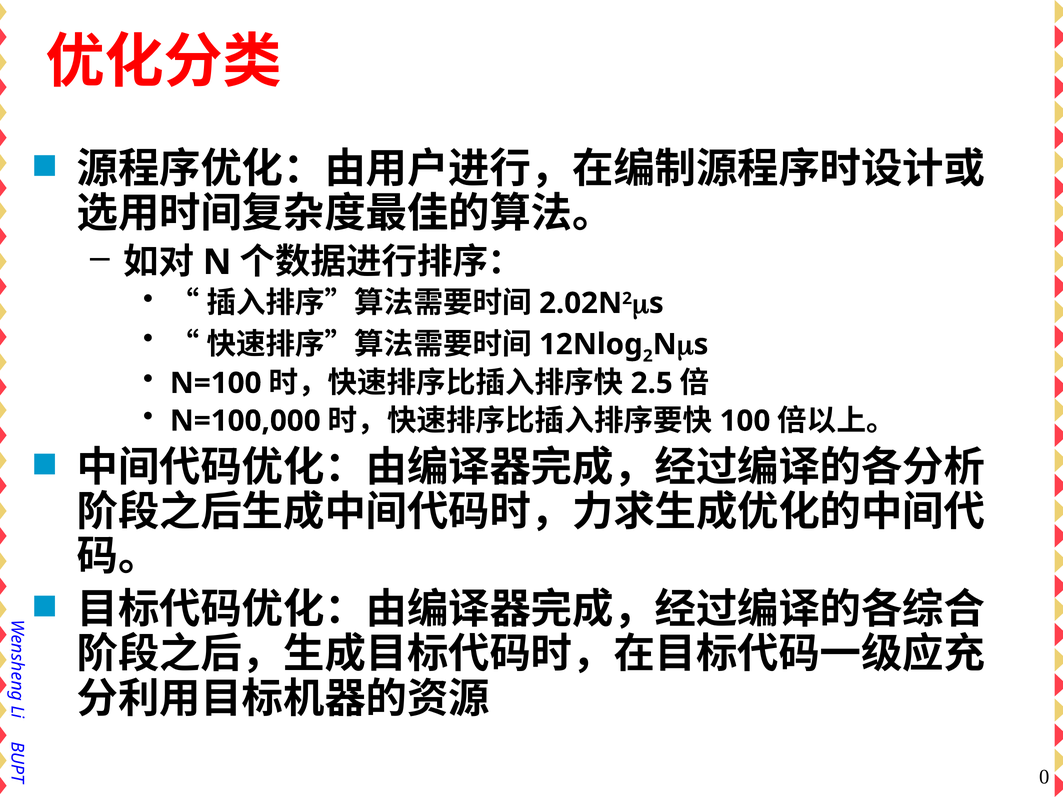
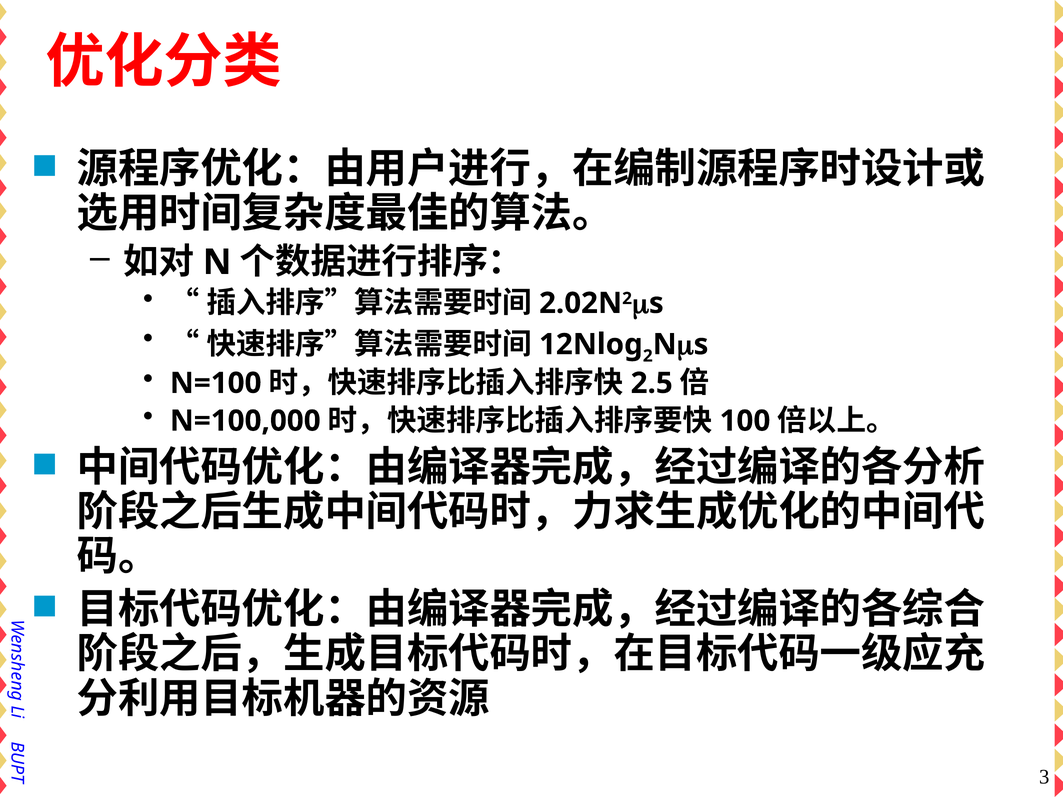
0: 0 -> 3 (1044, 777)
